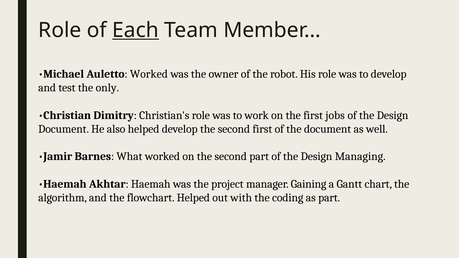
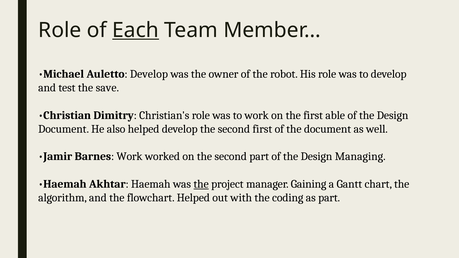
Auletto Worked: Worked -> Develop (149, 74)
only: only -> save (107, 88)
jobs: jobs -> able (335, 115)
Barnes What: What -> Work (129, 157)
the underline: none -> present (201, 184)
